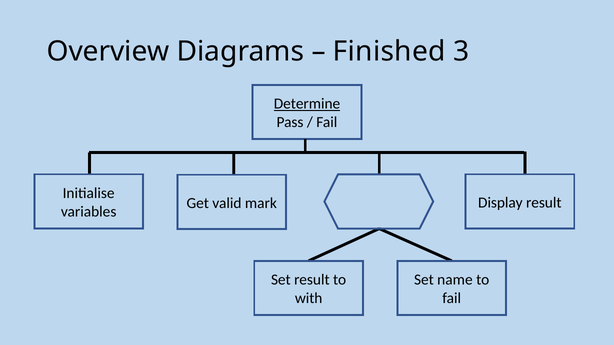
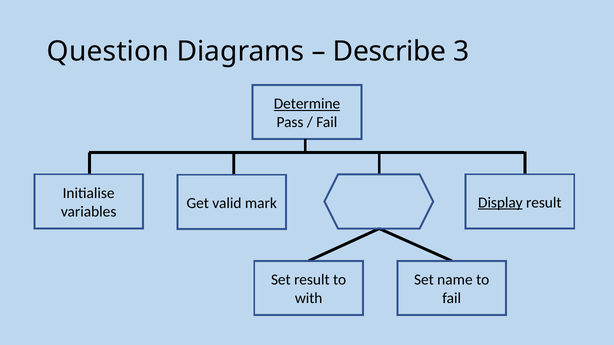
Overview: Overview -> Question (108, 52)
Finished: Finished -> Describe (390, 52)
Display underline: none -> present (500, 203)
